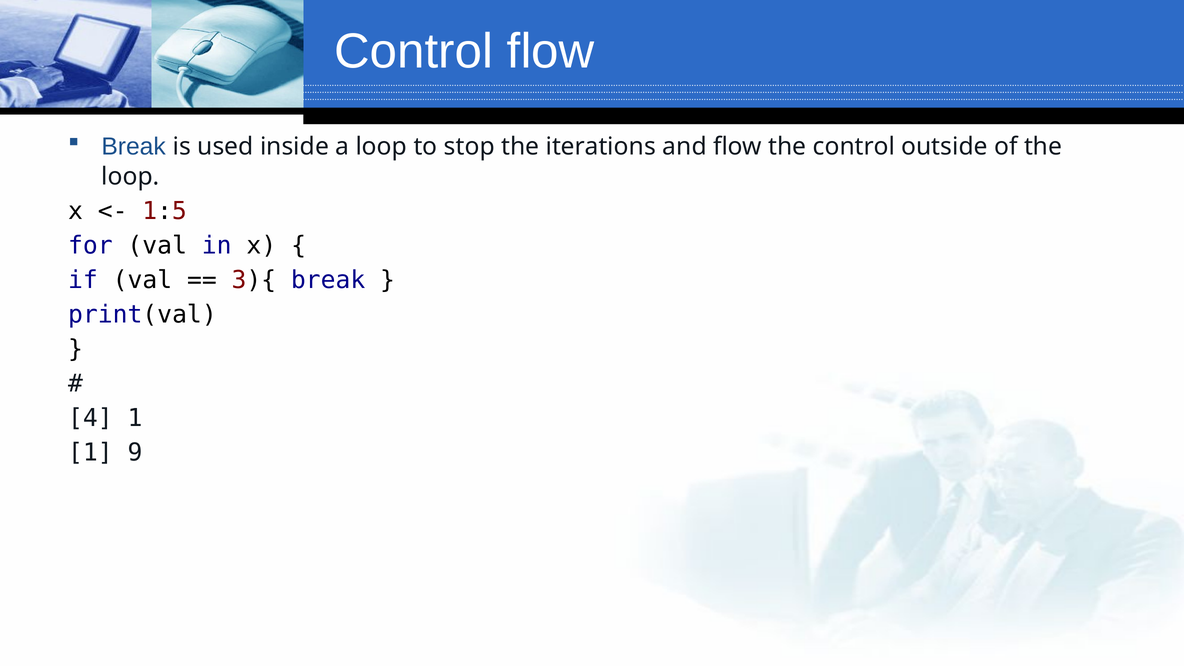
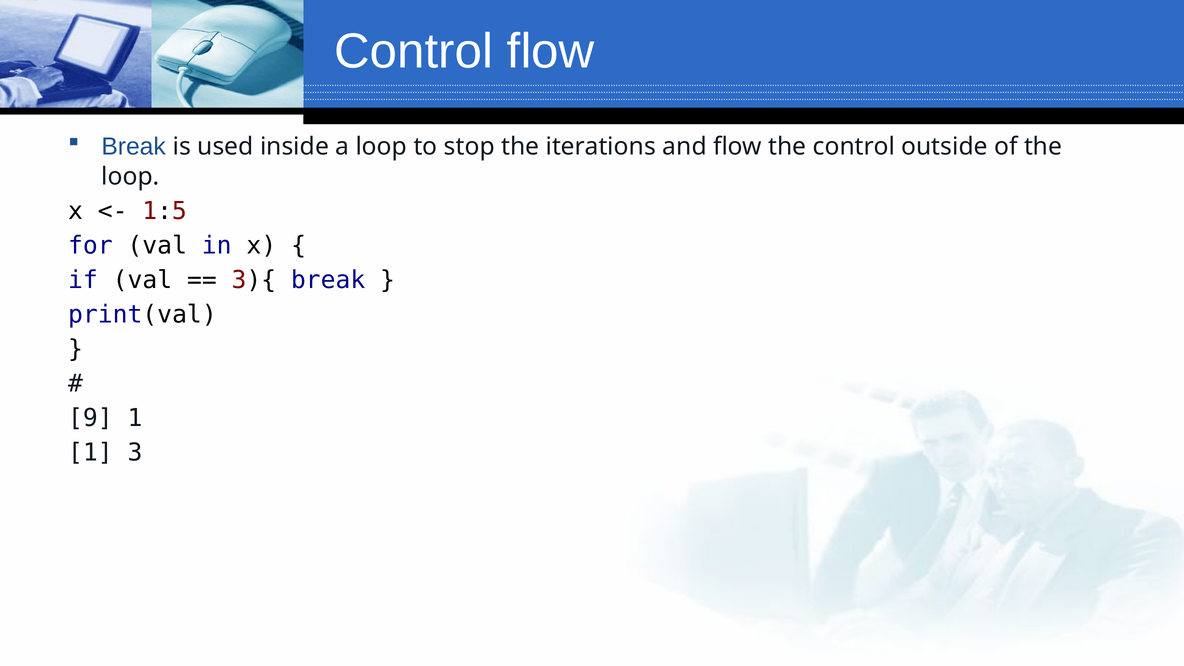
4: 4 -> 9 (90, 418)
9: 9 -> 3 (135, 453)
